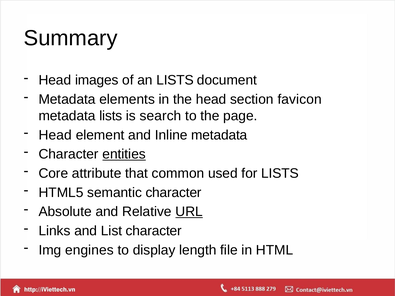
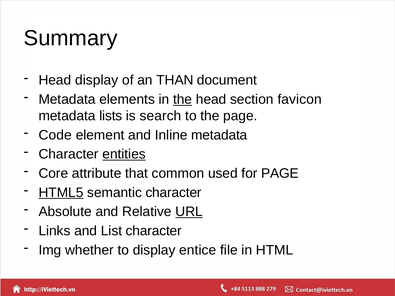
Head images: images -> display (97, 80)
an LISTS: LISTS -> THAN (175, 80)
the underline: none -> present (183, 99)
Head: Head -> Code (55, 135)
for LISTS: LISTS -> PAGE (280, 174)
HTML5 underline: none -> present (61, 193)
engines: engines -> whether (89, 250)
length: length -> entice (198, 250)
